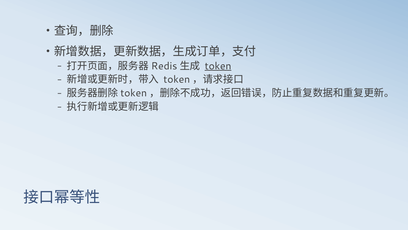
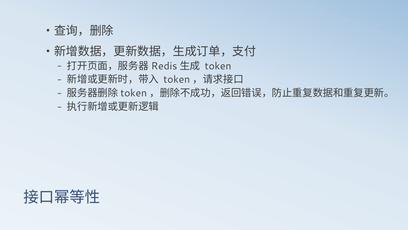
token underline: present -> none (218, 66)
